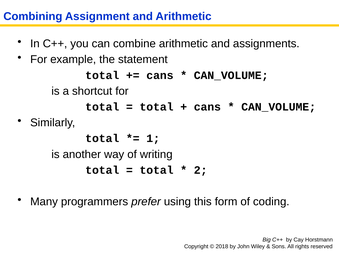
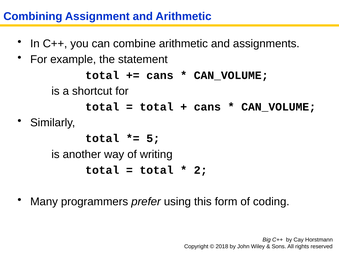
1: 1 -> 5 (153, 139)
